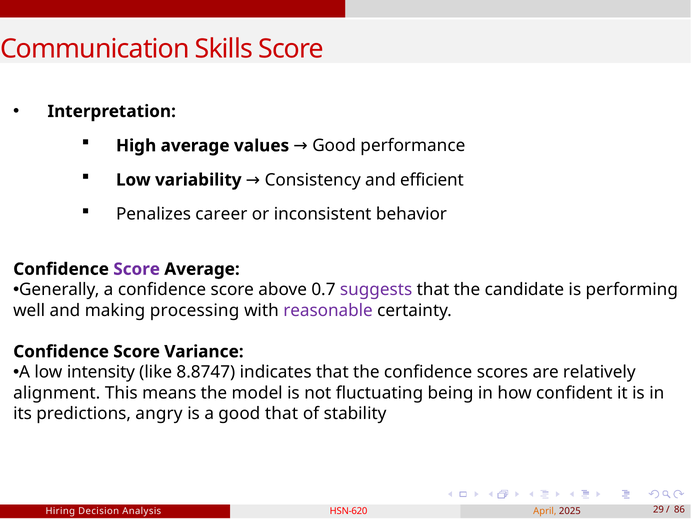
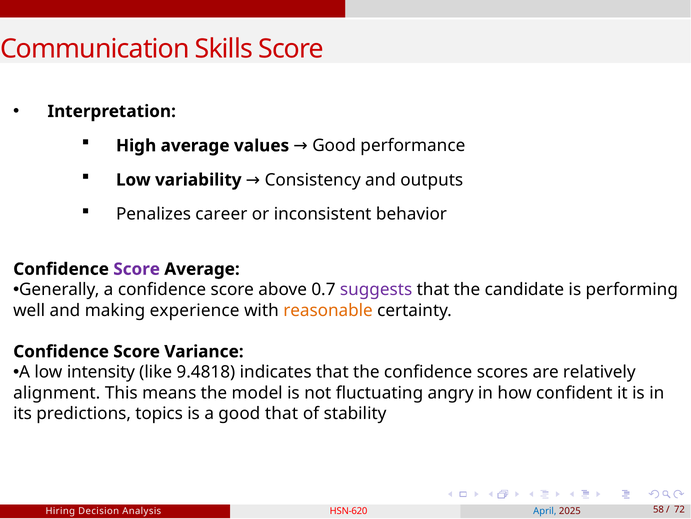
efficient: efficient -> outputs (432, 180)
processing: processing -> experience (195, 310)
reasonable colour: purple -> orange (328, 310)
8.8747: 8.8747 -> 9.4818 (206, 372)
being: being -> angry (451, 393)
angry: angry -> topics (159, 413)
April colour: orange -> blue (545, 511)
29: 29 -> 58 (658, 509)
86: 86 -> 72 (679, 509)
